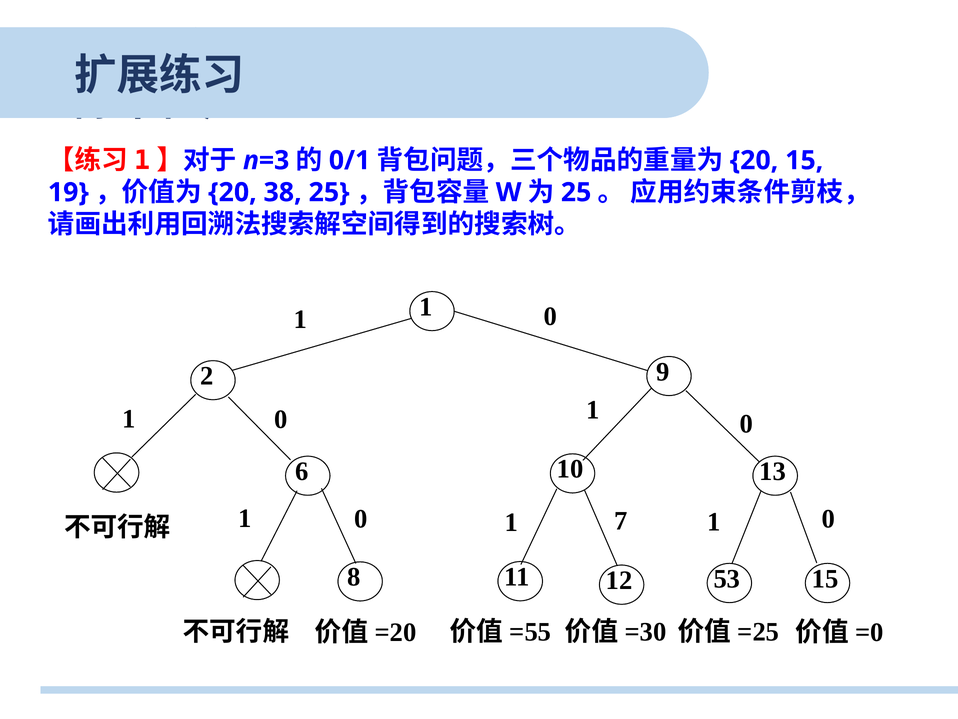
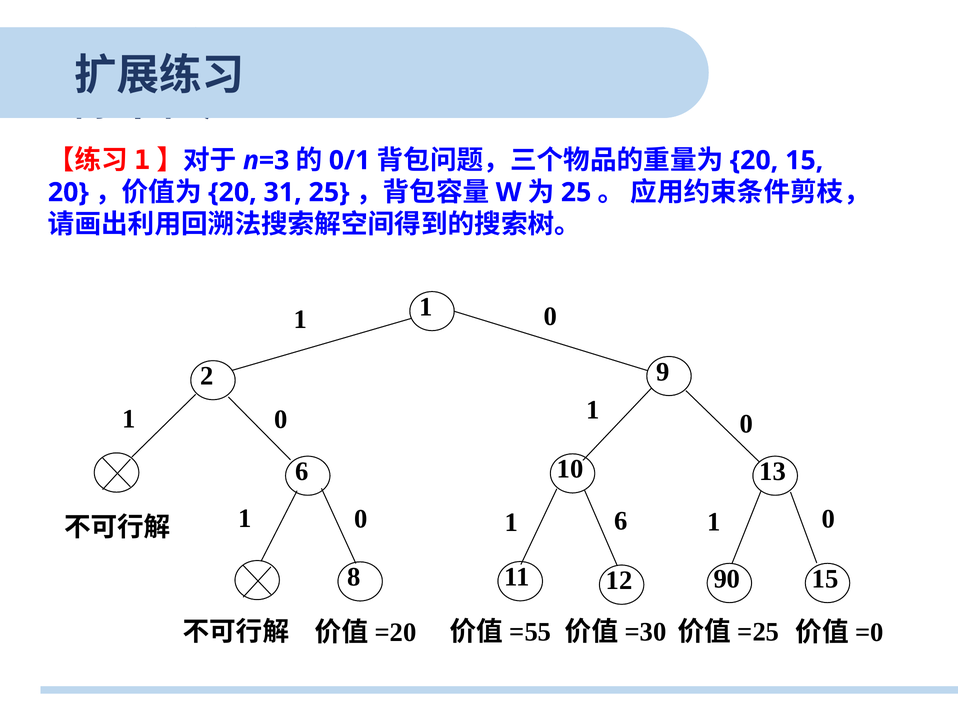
19: 19 -> 20 (68, 192)
38: 38 -> 31 (283, 192)
0 7: 7 -> 6 (621, 520)
53: 53 -> 90 (727, 578)
